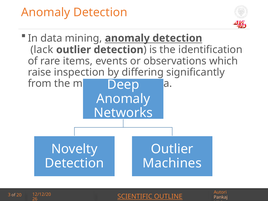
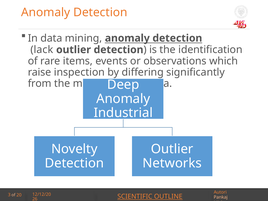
Networks: Networks -> Industrial (123, 113)
Machines: Machines -> Networks (172, 163)
